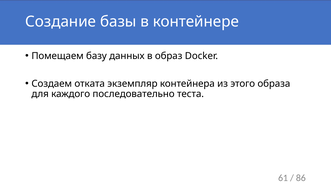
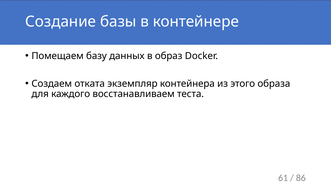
последовательно: последовательно -> восстанавливаем (134, 94)
